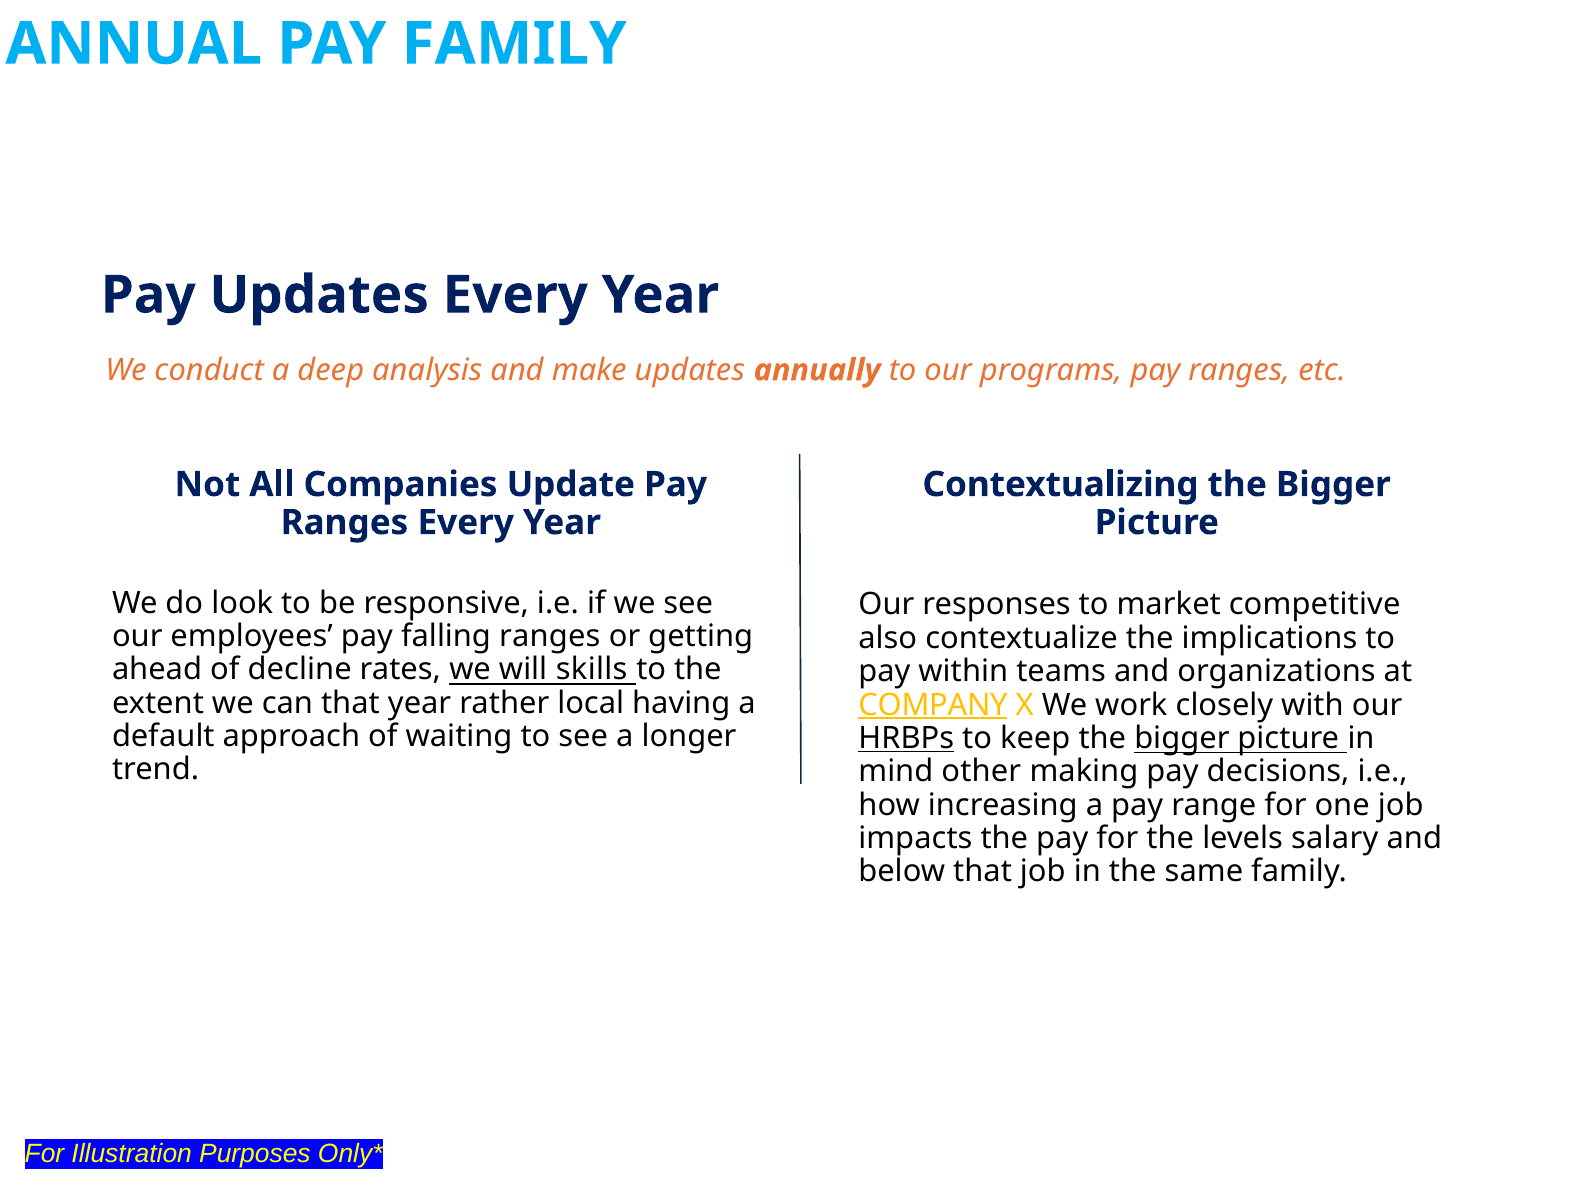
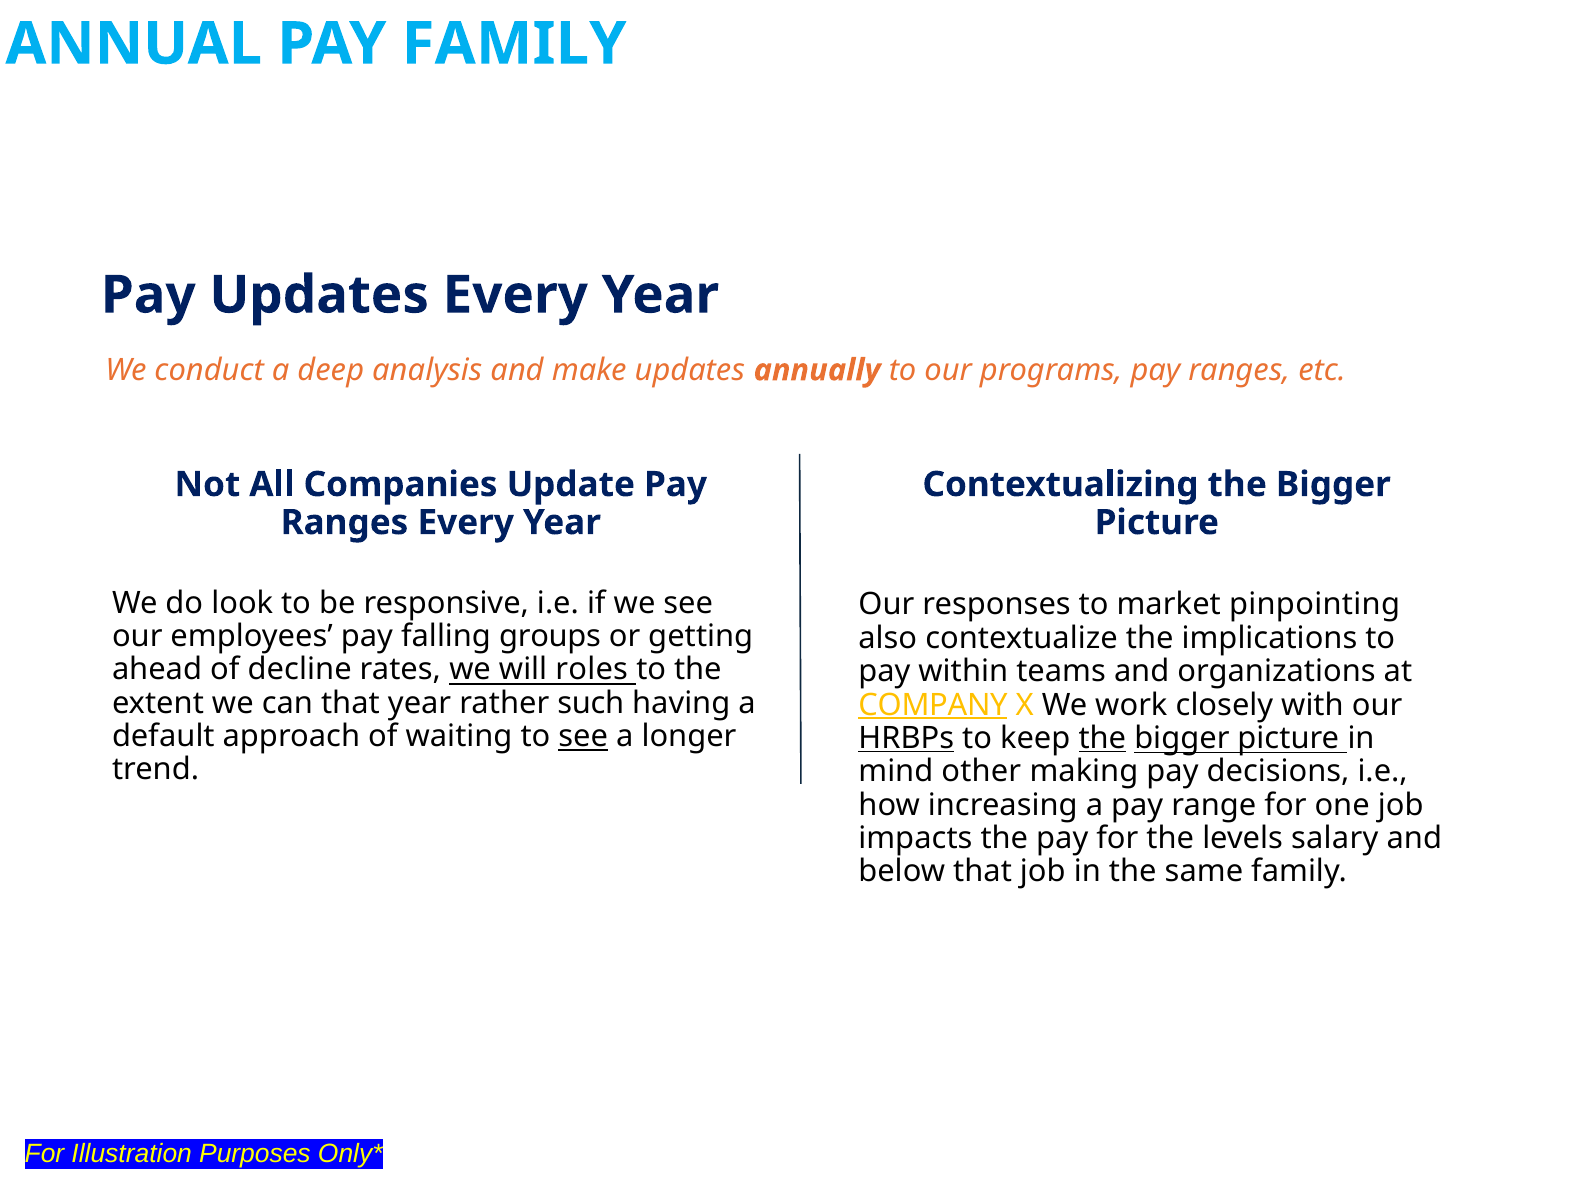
competitive: competitive -> pinpointing (1315, 605)
falling ranges: ranges -> groups (550, 636)
skills: skills -> roles (592, 670)
local: local -> such (591, 703)
see underline: none -> present (583, 737)
the underline: none -> present (1102, 738)
